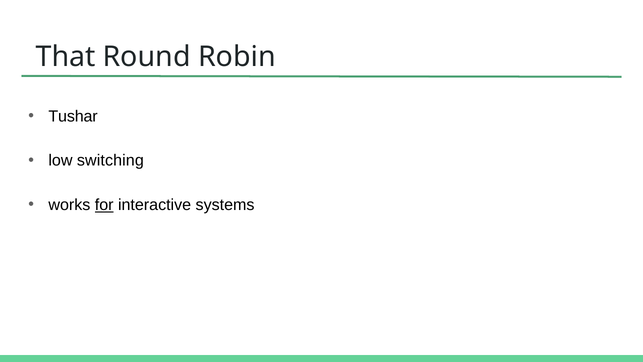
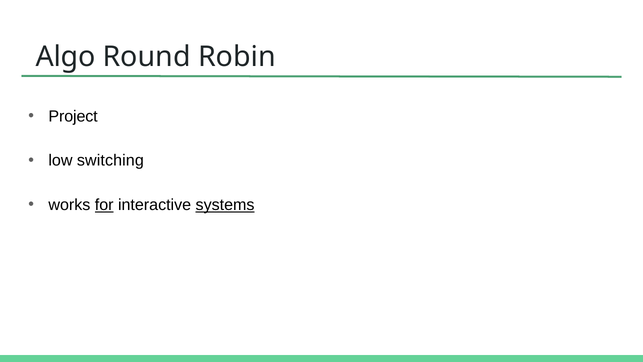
That: That -> Algo (66, 57)
Tushar: Tushar -> Project (73, 116)
systems underline: none -> present (225, 205)
